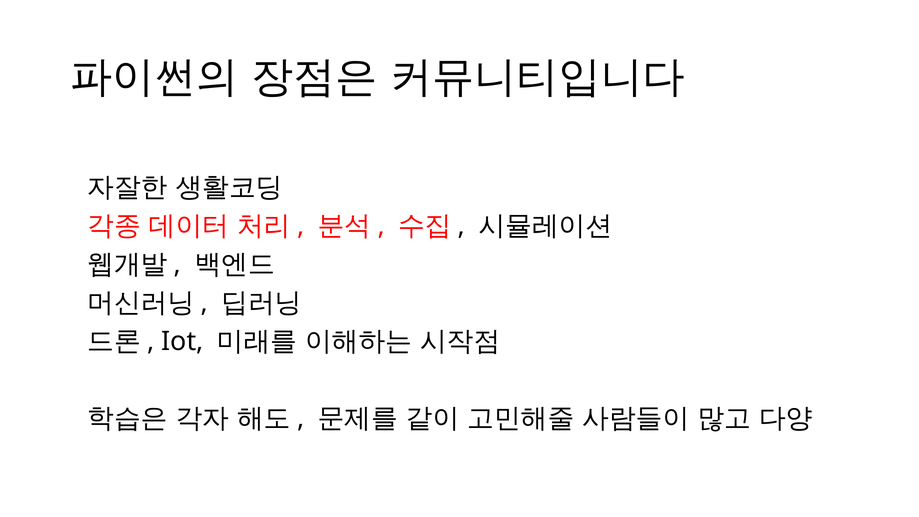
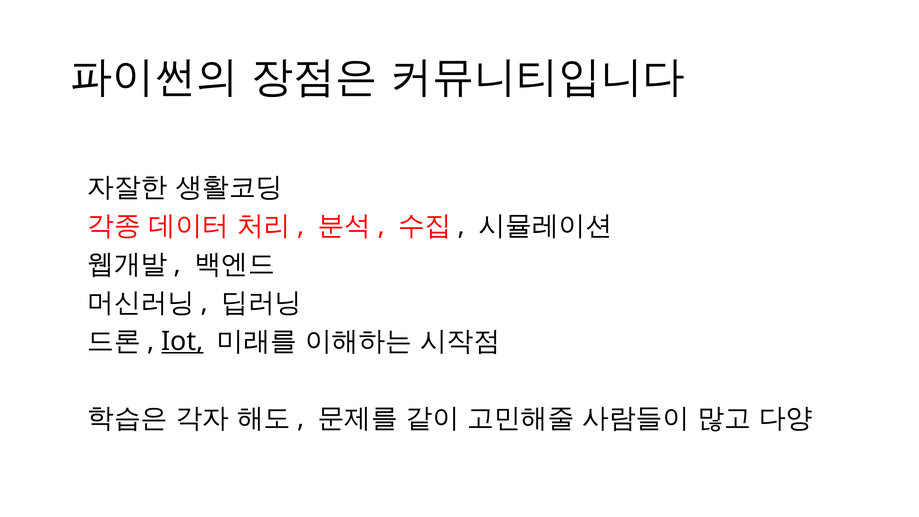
Iot underline: none -> present (182, 341)
